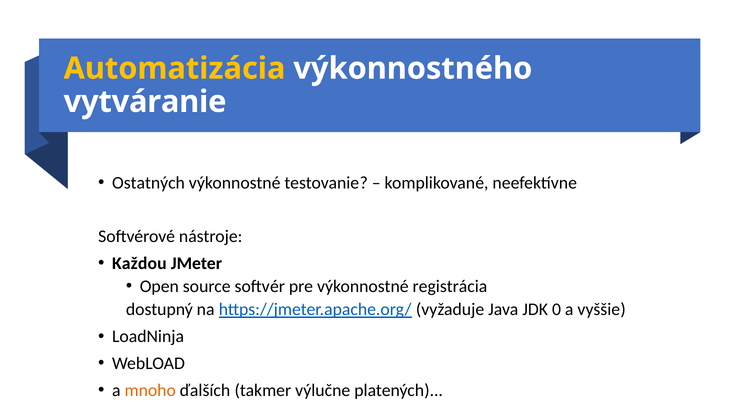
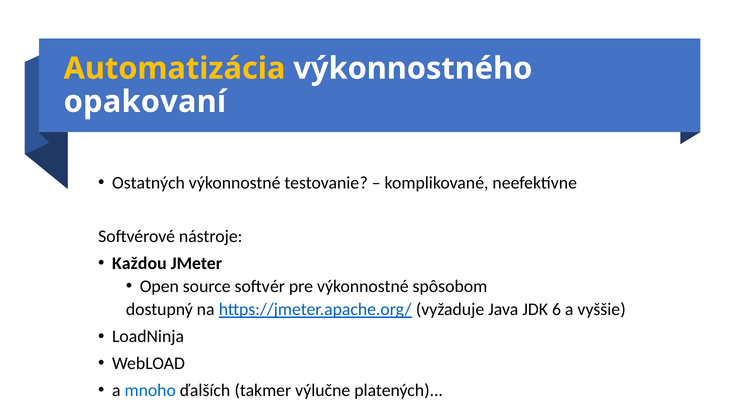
vytváranie: vytváranie -> opakovaní (145, 102)
registrácia: registrácia -> spôsobom (450, 286)
0: 0 -> 6 (557, 309)
mnoho colour: orange -> blue (150, 390)
